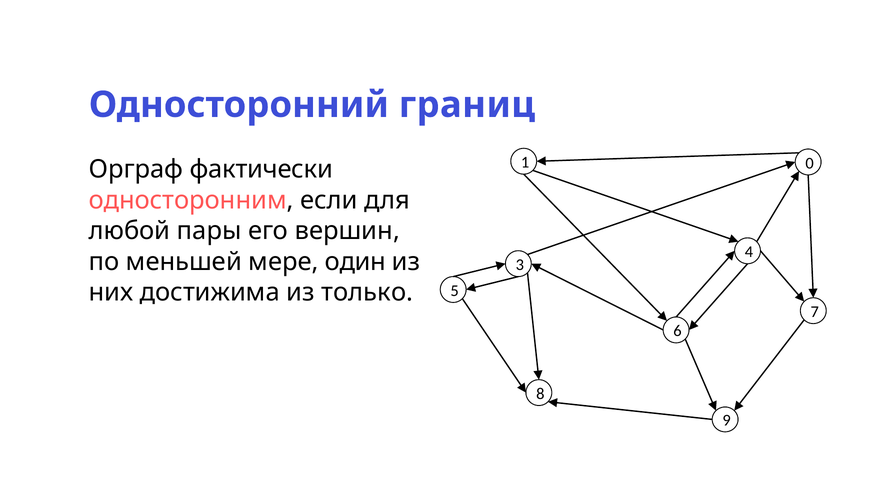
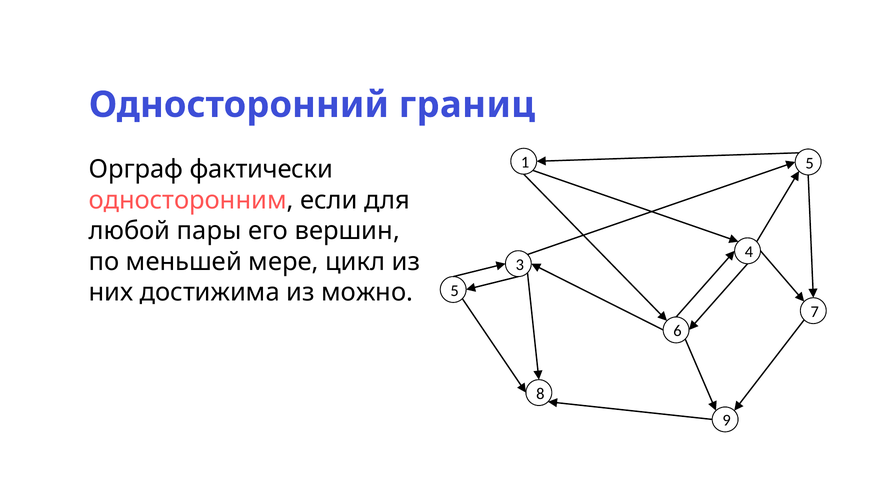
1 0: 0 -> 5 (810, 163)
один: один -> цикл (355, 261)
только: только -> можно (367, 292)
